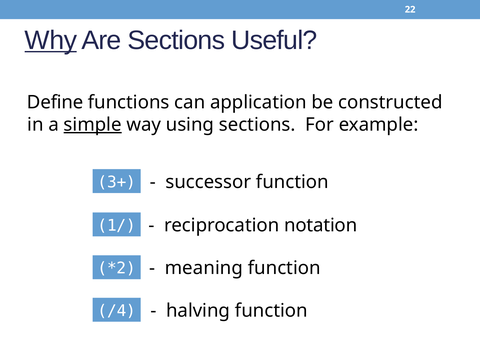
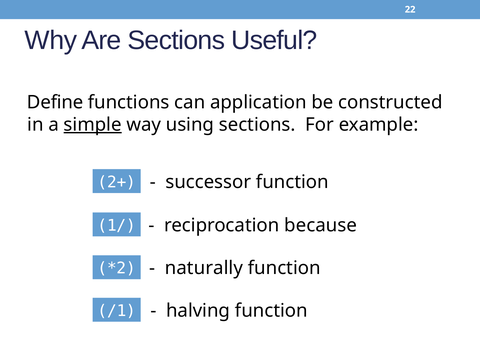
Why underline: present -> none (51, 40)
3+: 3+ -> 2+ (117, 182)
notation: notation -> because (321, 225)
meaning: meaning -> naturally (204, 268)
/4: /4 -> /1 (117, 311)
